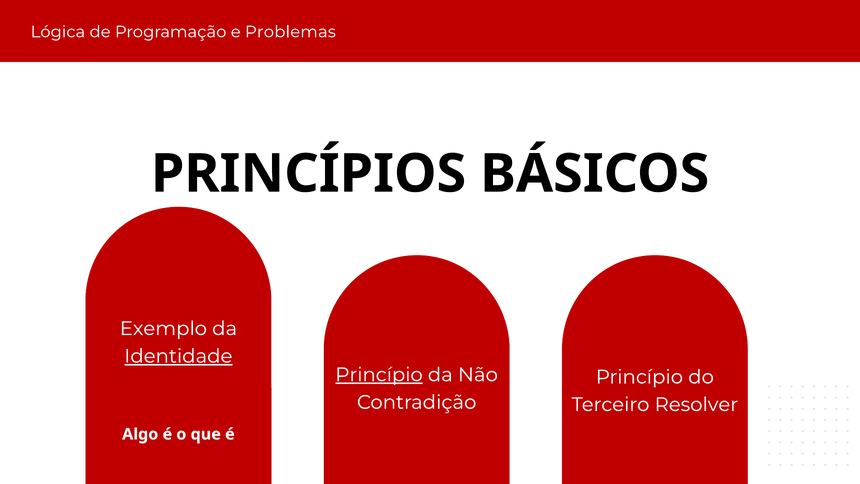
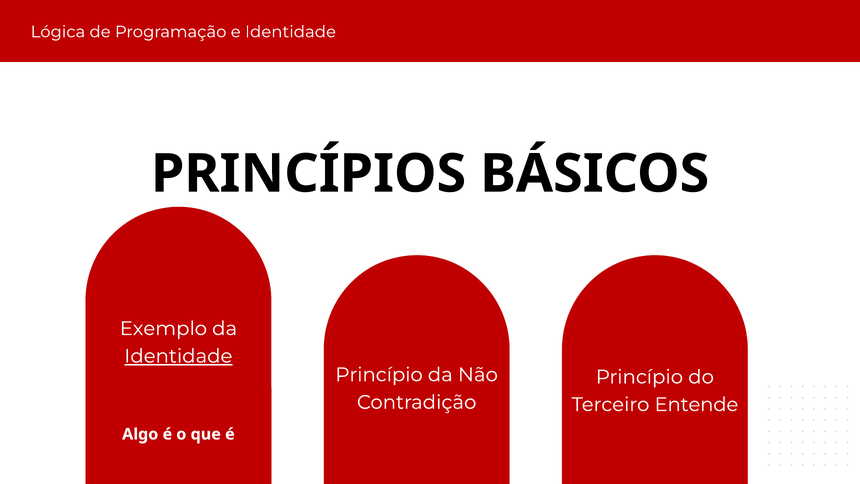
e Problemas: Problemas -> Identidade (290, 32)
Princípio underline: present -> none (379, 375)
Resolver: Resolver -> Entende (696, 404)
